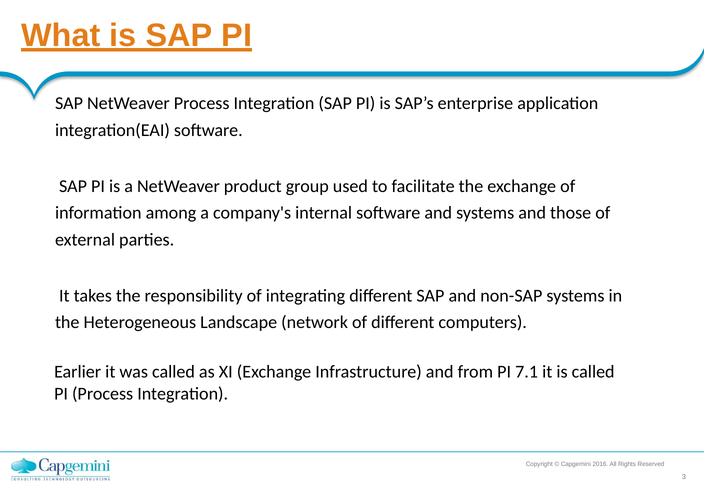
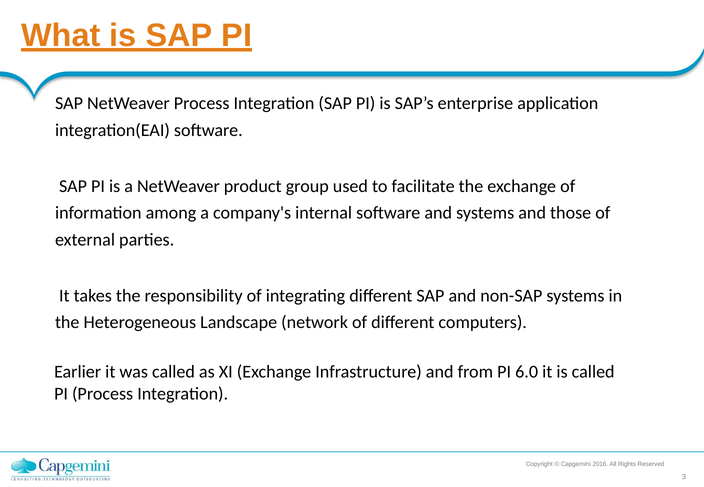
7.1: 7.1 -> 6.0 (527, 372)
